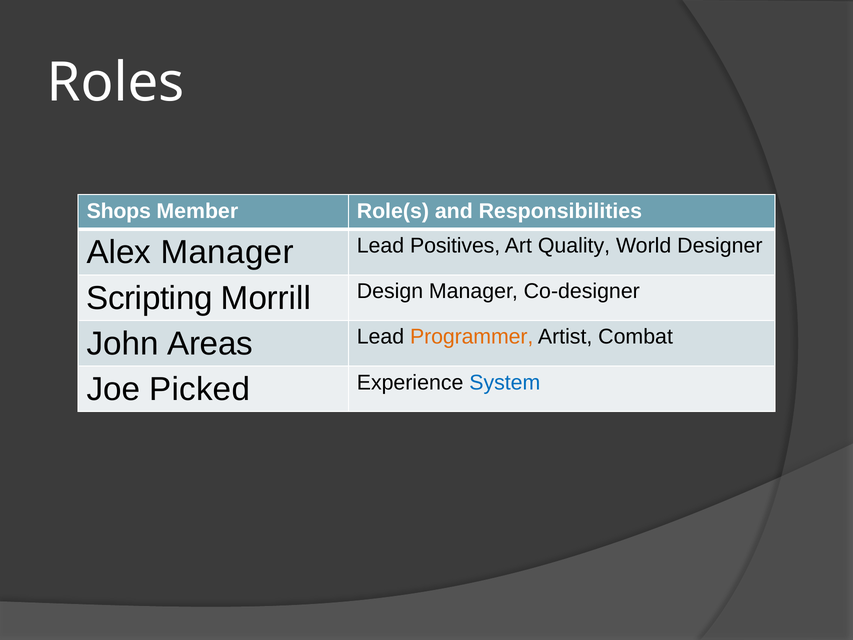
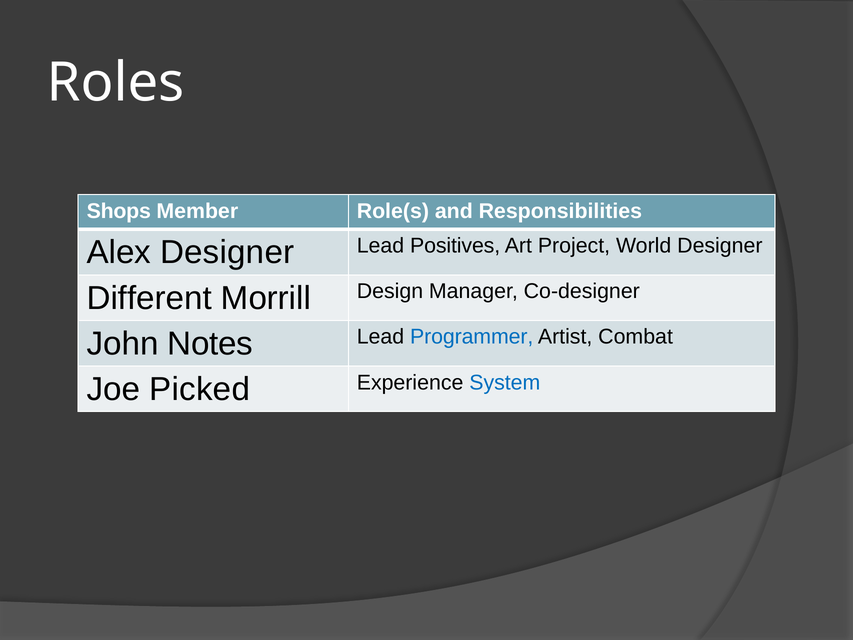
Alex Manager: Manager -> Designer (227, 252)
Quality: Quality -> Project (574, 246)
Scripting: Scripting -> Different (149, 298)
Areas: Areas -> Notes (210, 344)
Programmer colour: orange -> blue (472, 337)
